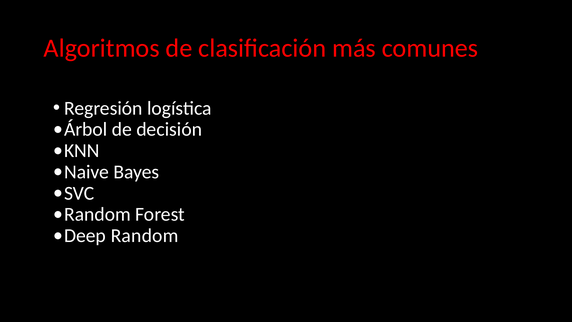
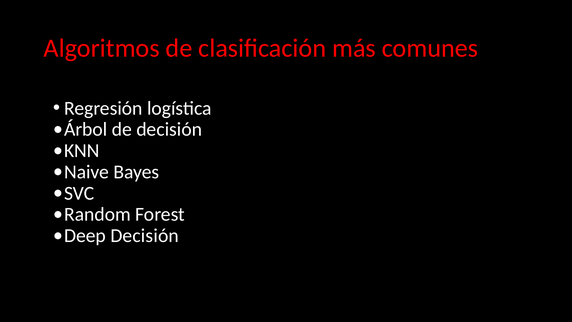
Deep Random: Random -> Decisión (145, 236)
